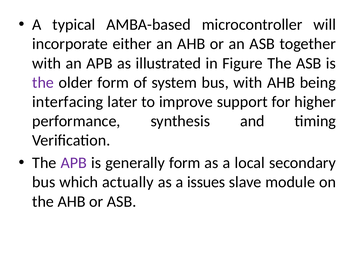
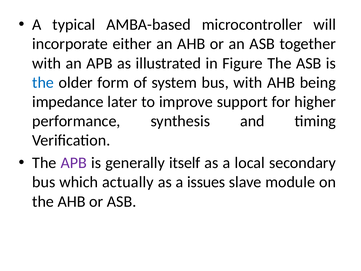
the colour: purple -> blue (43, 82)
interfacing: interfacing -> impedance (68, 102)
generally form: form -> itself (185, 163)
